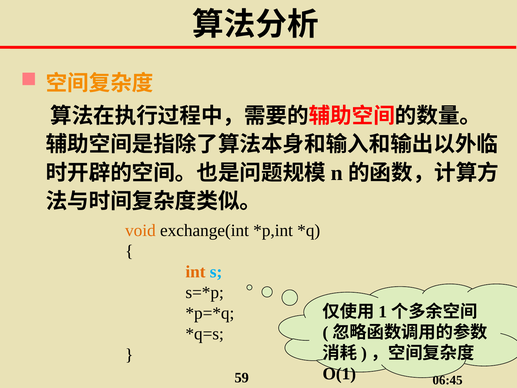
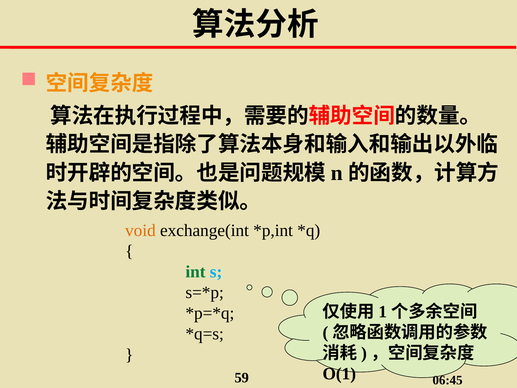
int colour: orange -> green (195, 272)
